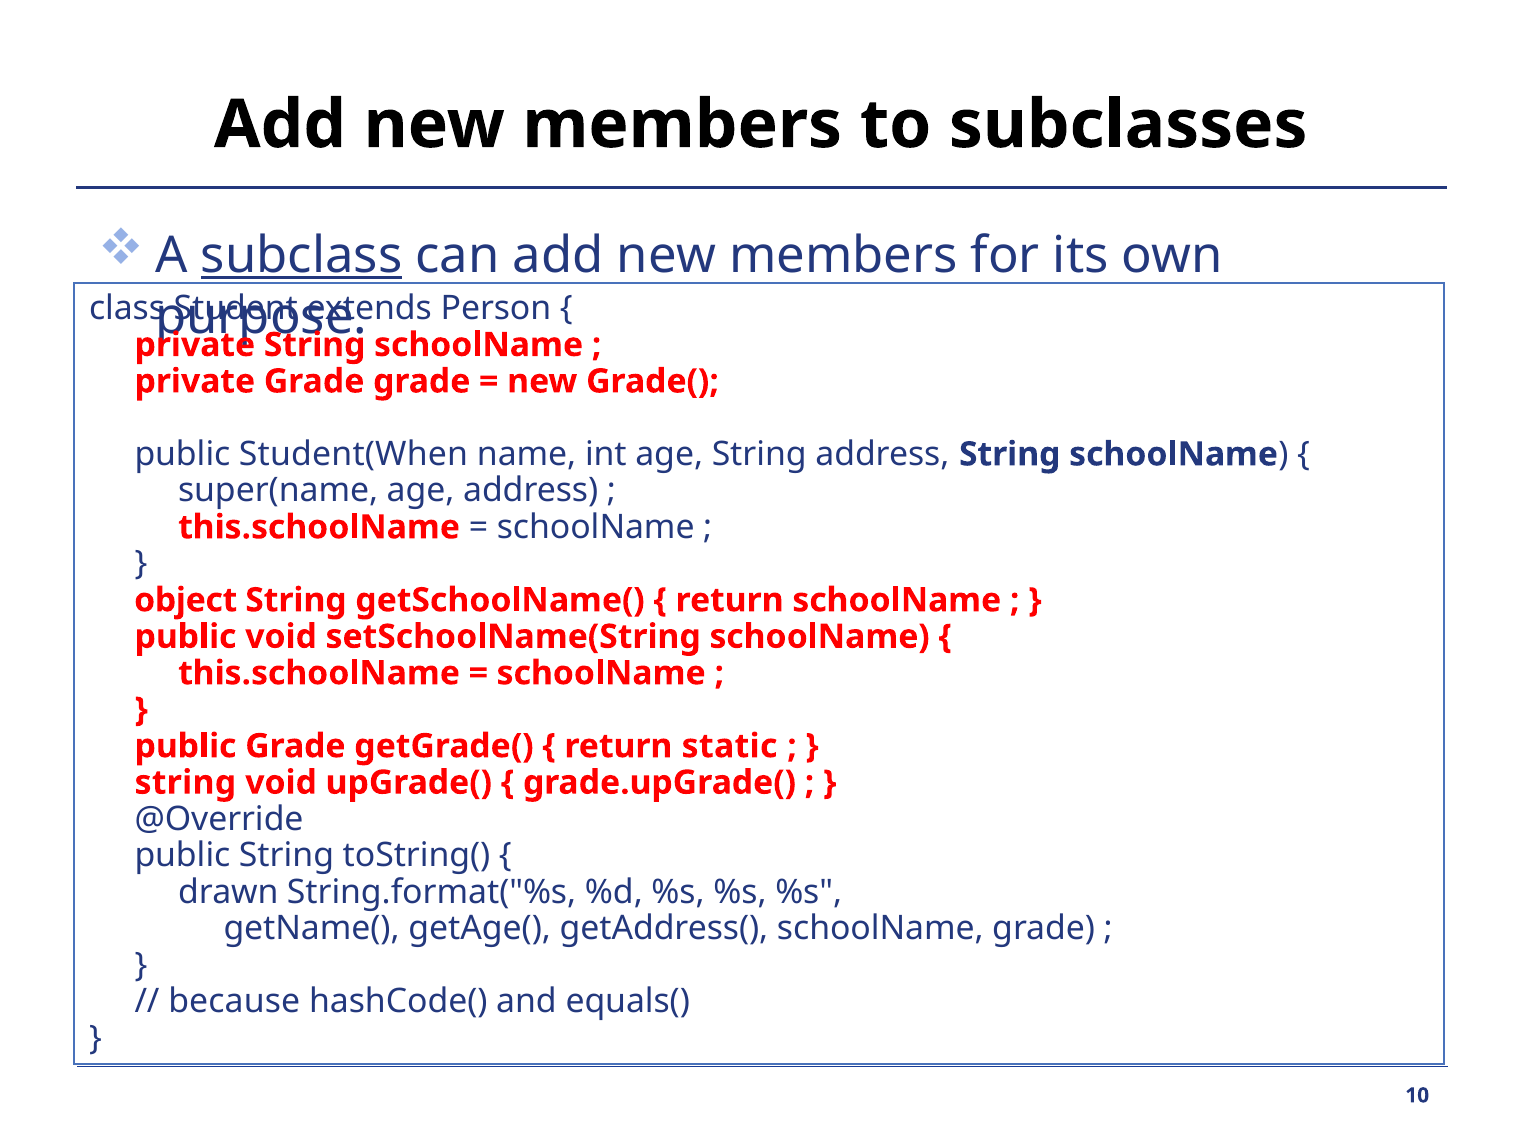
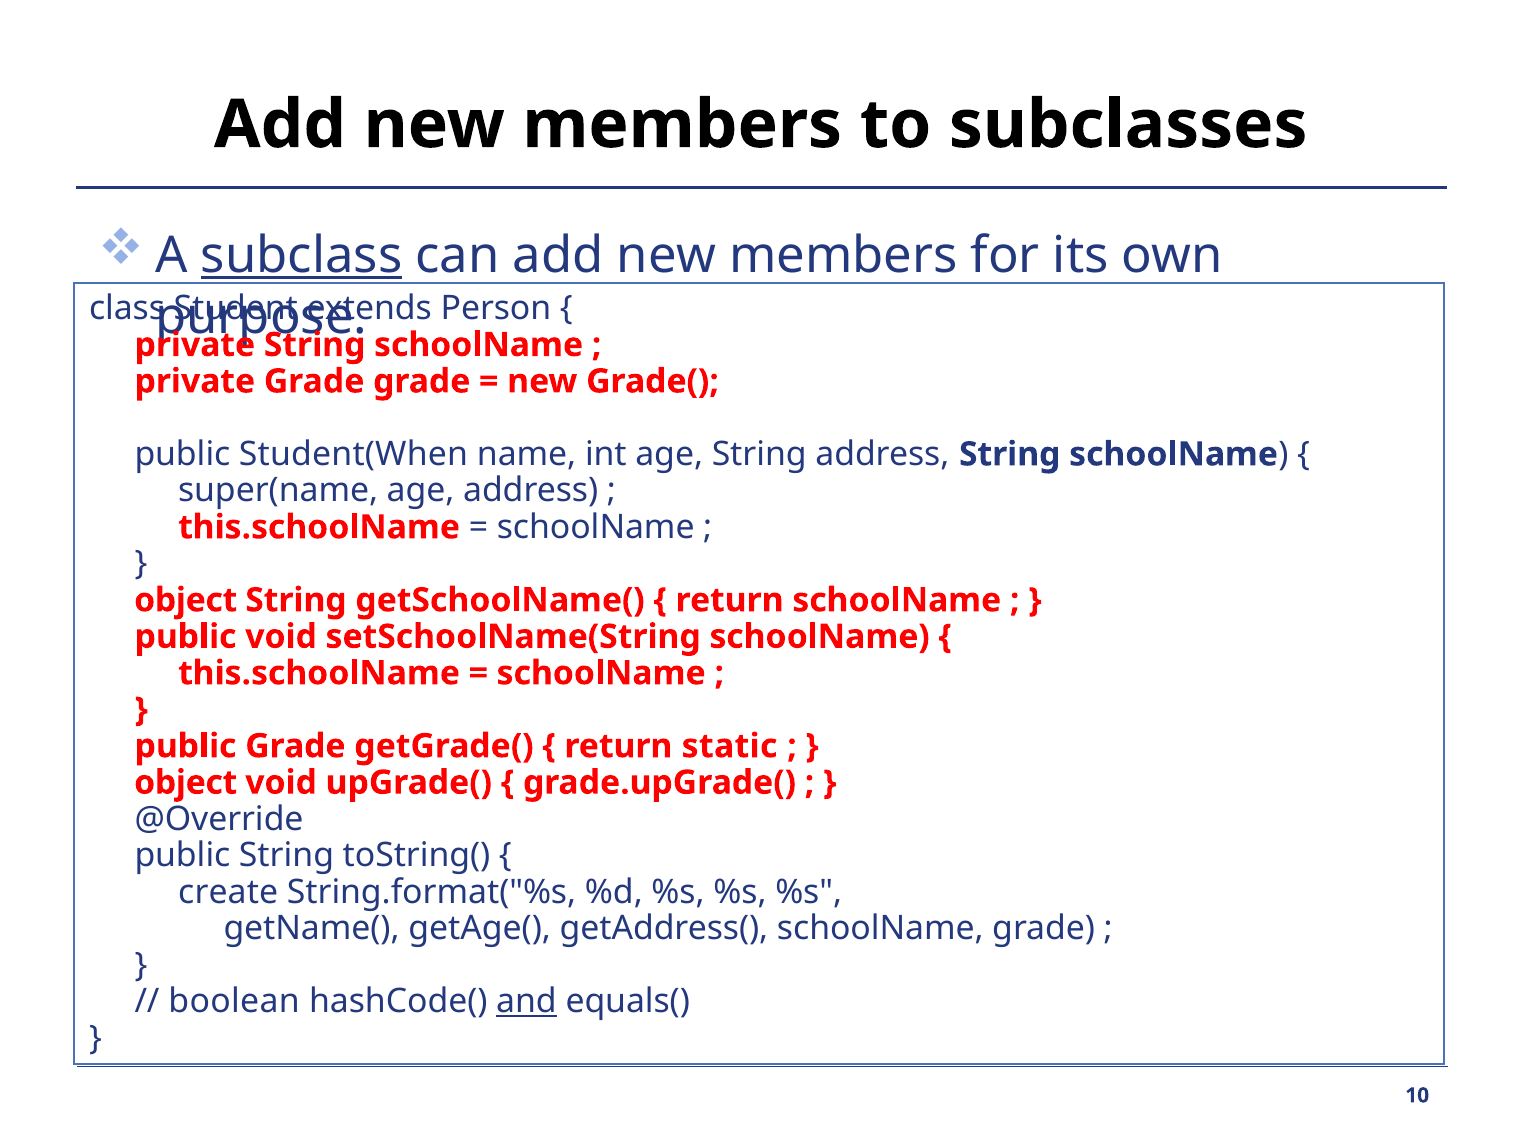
string: string -> object (186, 783)
drawn: drawn -> create (228, 892)
because: because -> boolean (234, 1002)
and underline: none -> present (526, 1002)
